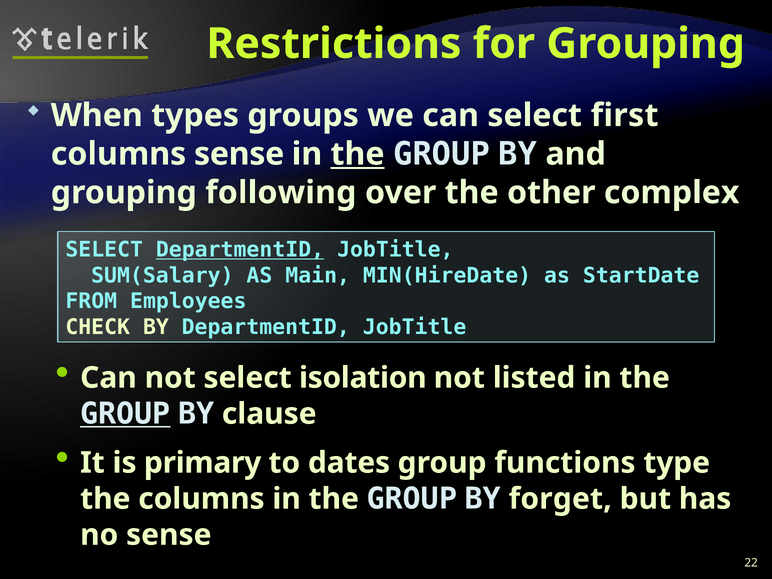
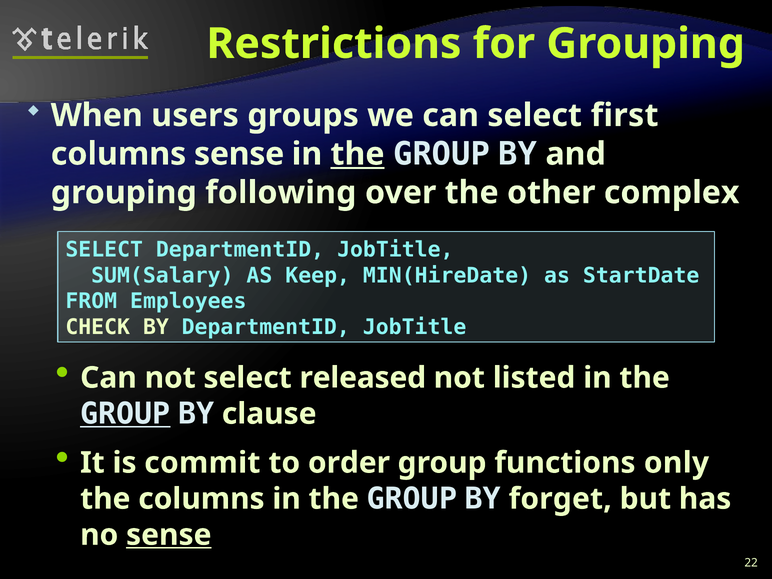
types: types -> users (195, 115)
DepartmentID underline: present -> none (240, 250)
Main: Main -> Keep (318, 275)
isolation: isolation -> released (363, 378)
primary: primary -> commit (202, 463)
dates: dates -> order (349, 463)
type: type -> only (676, 463)
sense underline: none -> present (169, 535)
